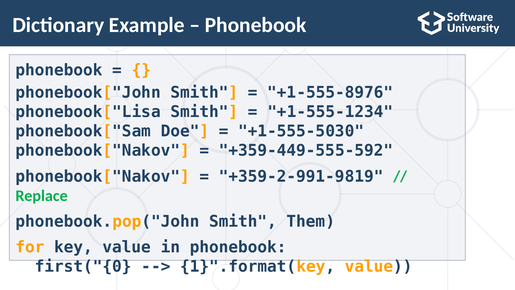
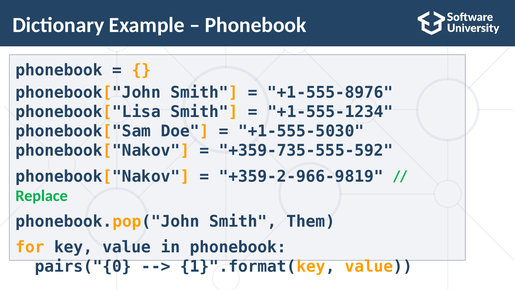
+359-449-555-592: +359-449-555-592 -> +359-735-555-592 (306, 151)
+359-2-991-9819: +359-2-991-9819 -> +359-2-966-9819 (301, 176)
first("{0: first("{0 -> pairs("{0 (83, 266)
